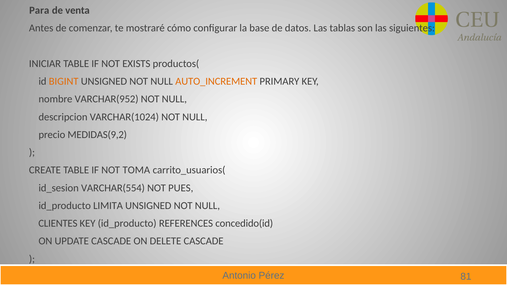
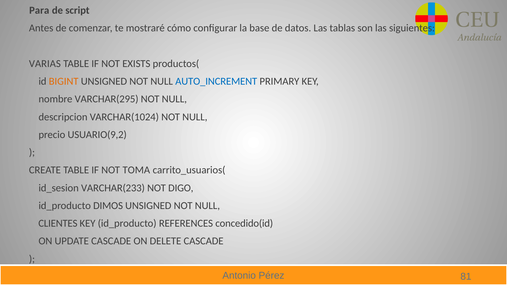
venta: venta -> script (77, 10)
INICIAR: INICIAR -> VARIAS (45, 64)
AUTO_INCREMENT colour: orange -> blue (216, 81)
VARCHAR(952: VARCHAR(952 -> VARCHAR(295 (107, 99)
MEDIDAS(9,2: MEDIDAS(9,2 -> USUARIO(9,2 (97, 135)
VARCHAR(554: VARCHAR(554 -> VARCHAR(233 (113, 188)
PUES: PUES -> DIGO (181, 188)
LIMITA: LIMITA -> DIMOS (108, 206)
